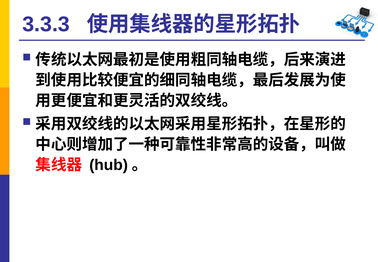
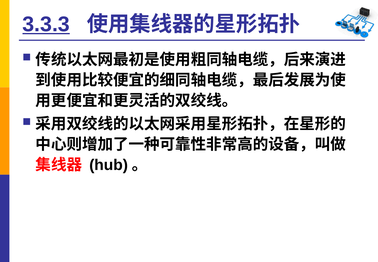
3.3.3 underline: none -> present (46, 24)
